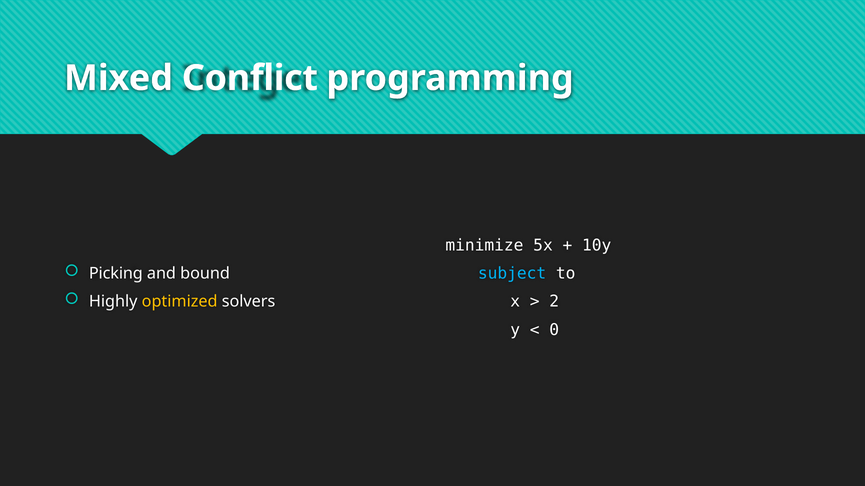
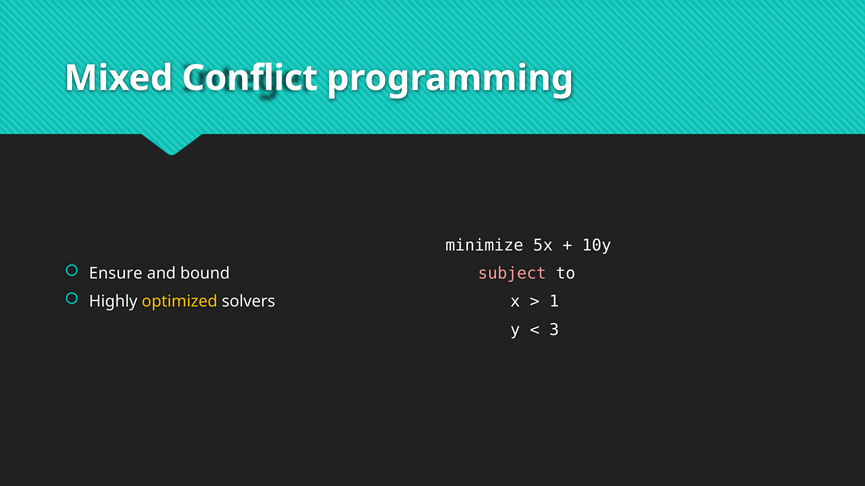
Picking: Picking -> Ensure (116, 274)
subject colour: light blue -> pink (512, 274)
2: 2 -> 1 (554, 302)
0: 0 -> 3 (554, 330)
